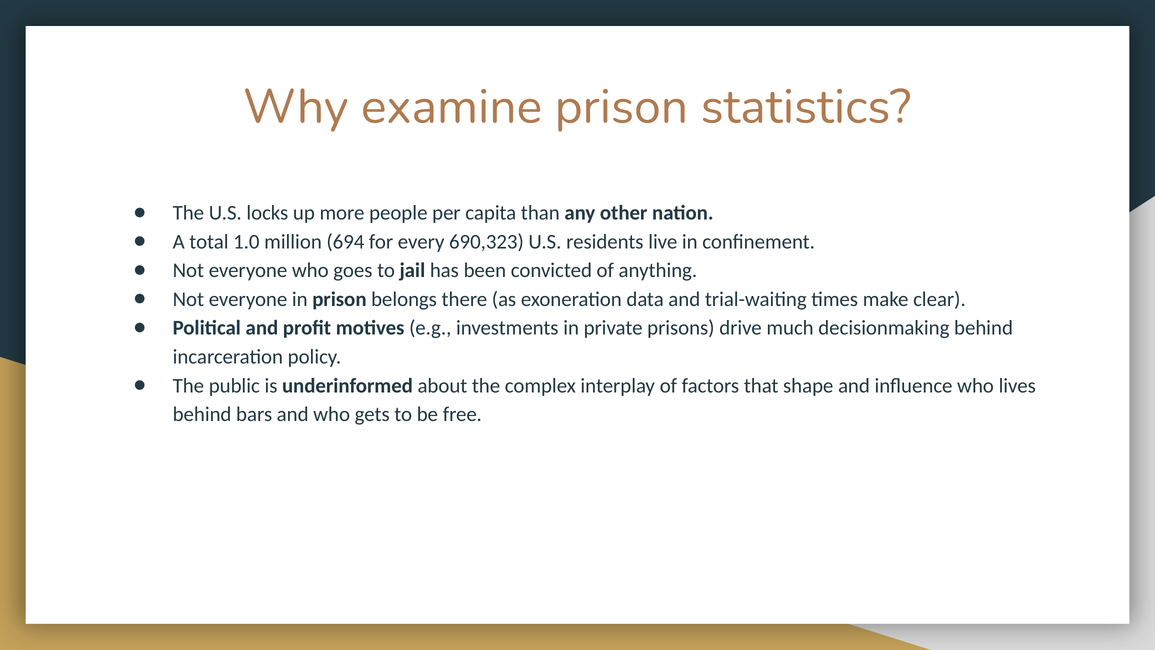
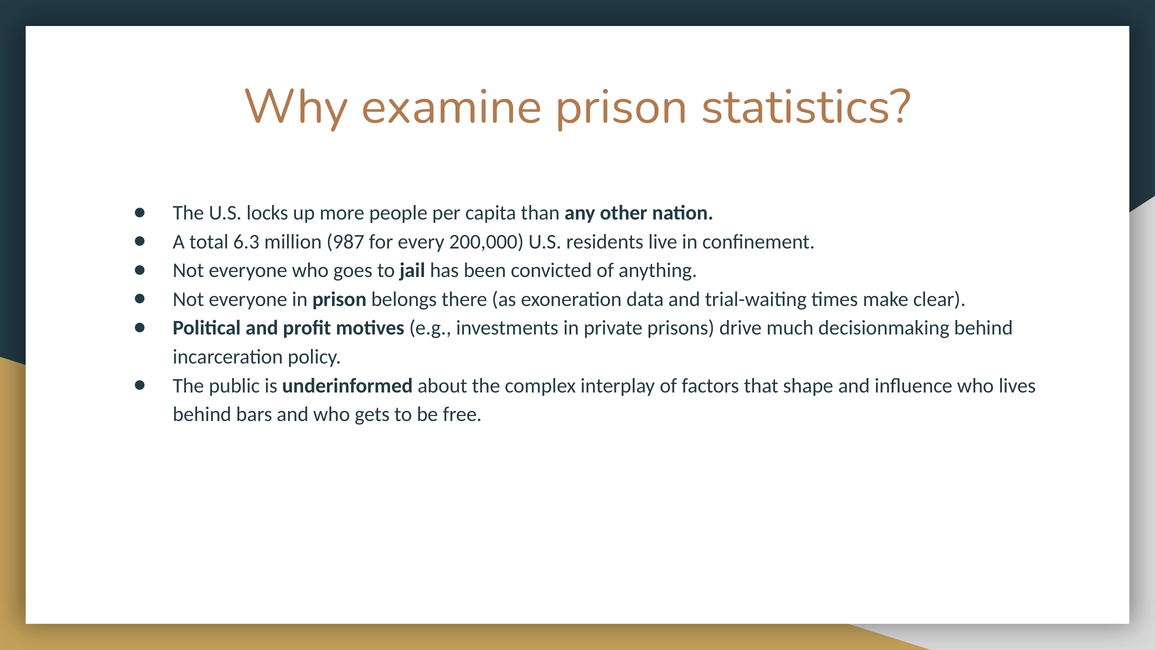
1.0: 1.0 -> 6.3 (246, 242)
694: 694 -> 987 (345, 242)
690,323: 690,323 -> 200,000 (486, 242)
